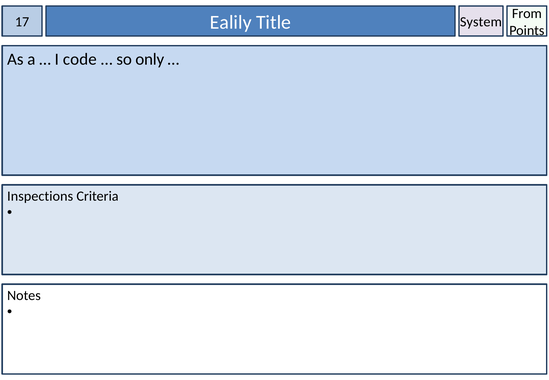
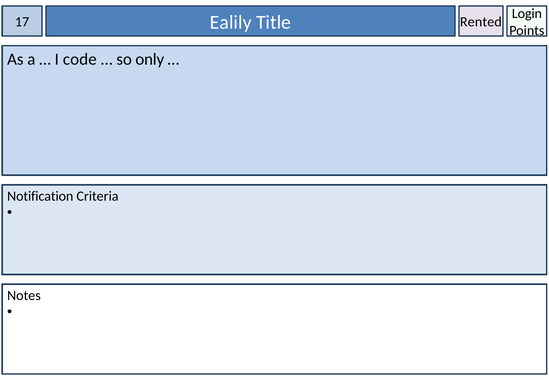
From: From -> Login (527, 14)
System: System -> Rented (481, 22)
Inspections: Inspections -> Notification (40, 196)
